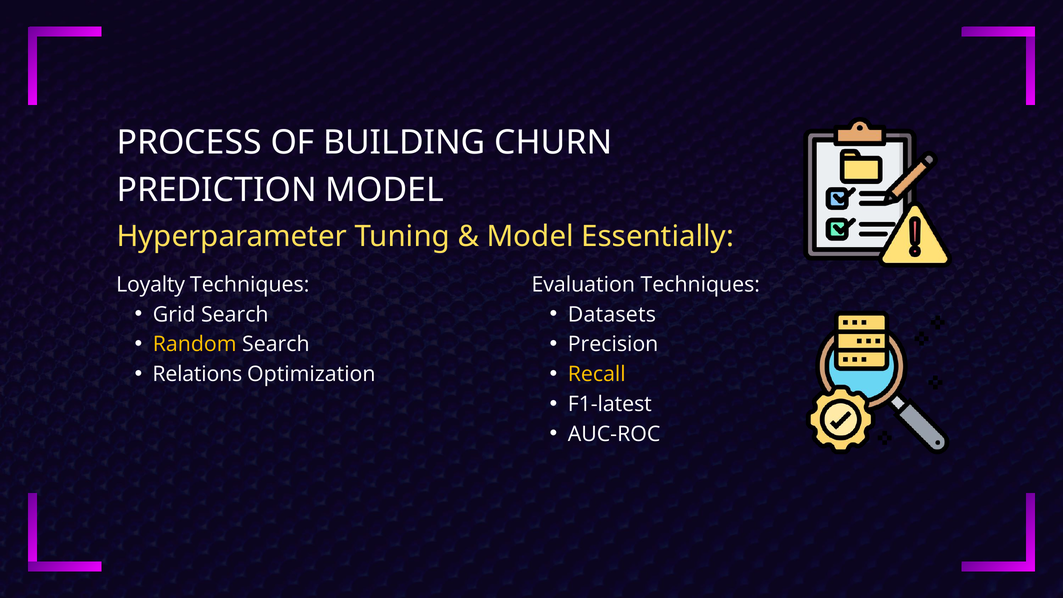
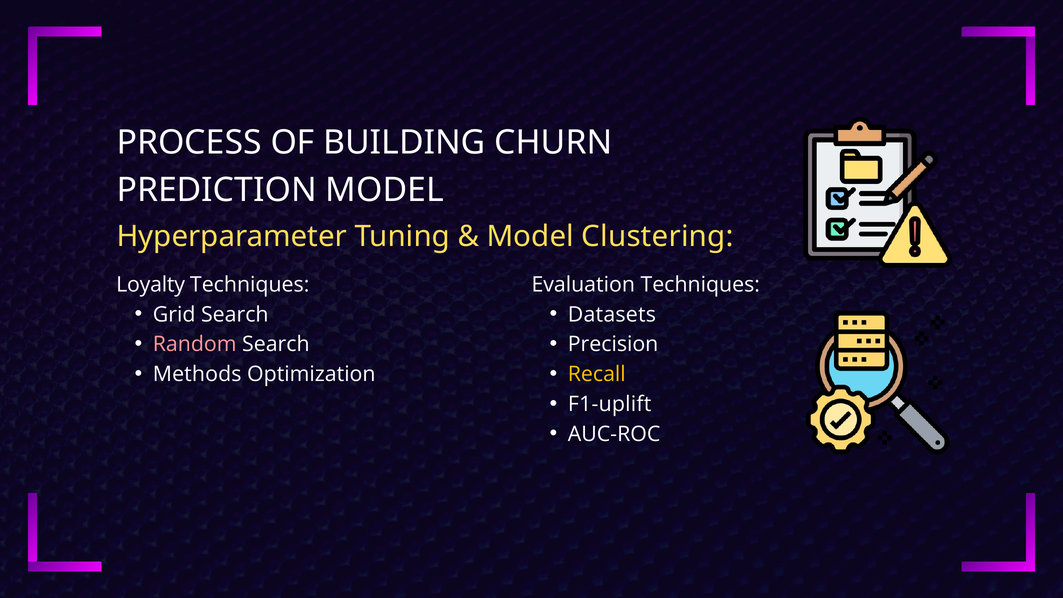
Essentially: Essentially -> Clustering (658, 237)
Random colour: yellow -> pink (195, 344)
Relations: Relations -> Methods (197, 374)
F1-latest: F1-latest -> F1-uplift (610, 404)
